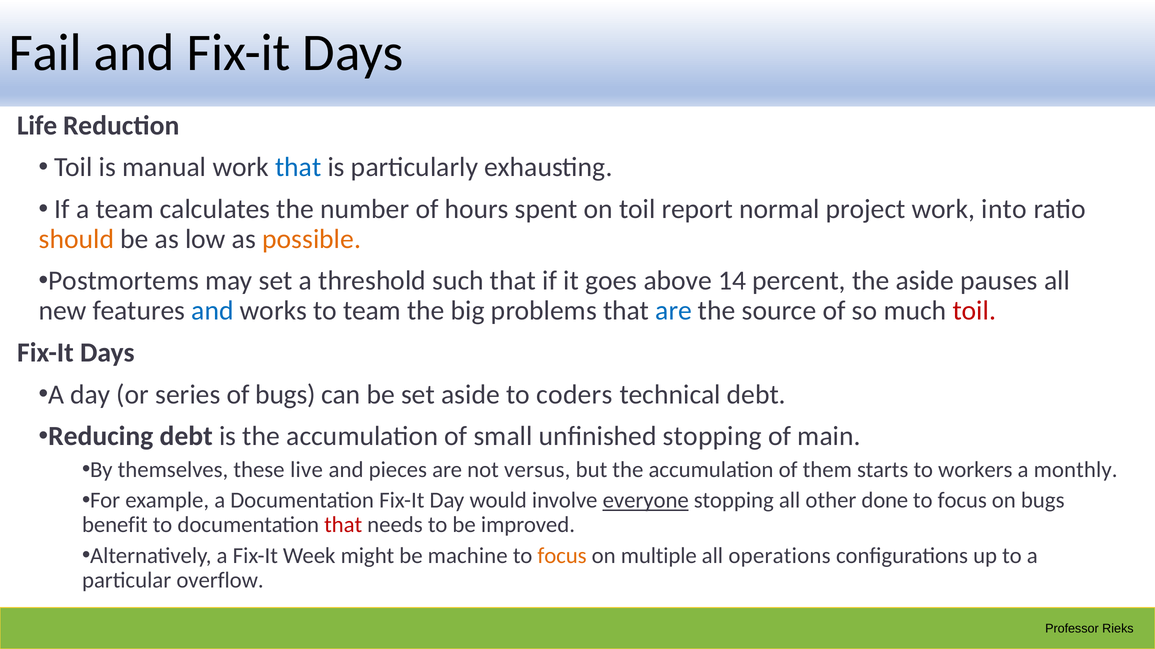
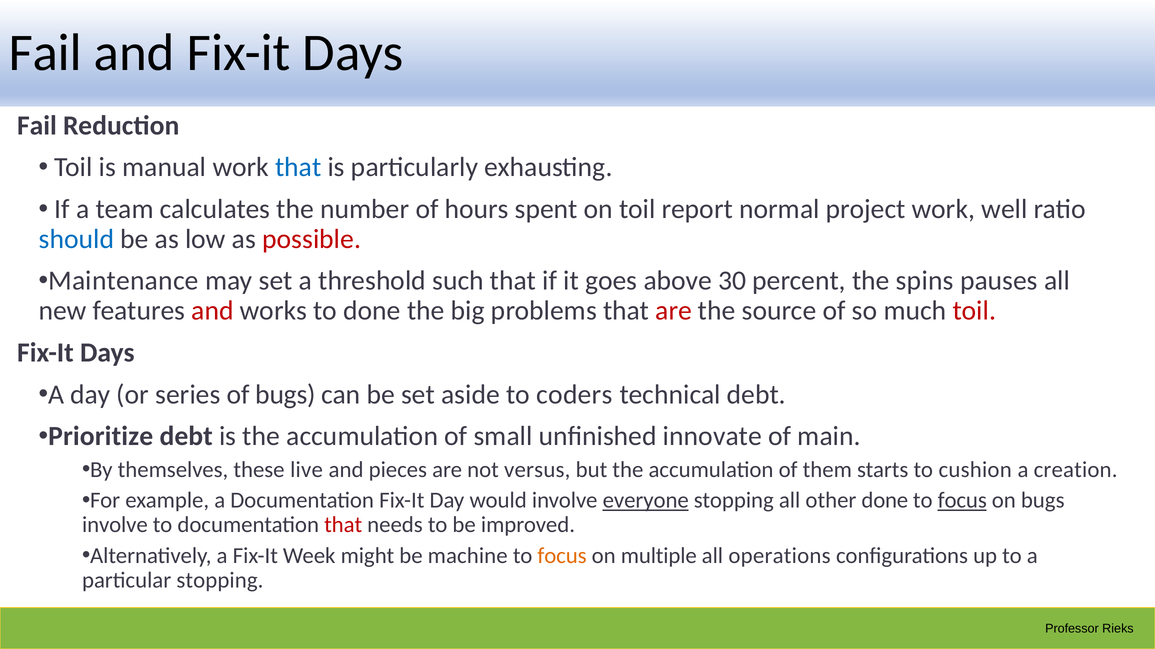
Life: Life -> Fail (37, 126)
into: into -> well (1004, 209)
should colour: orange -> blue (76, 239)
possible colour: orange -> red (312, 239)
Postmortems: Postmortems -> Maintenance (123, 281)
14: 14 -> 30 (732, 281)
the aside: aside -> spins (925, 281)
and colour: blue -> red (213, 311)
to team: team -> done (372, 311)
are colour: blue -> red (674, 311)
Reducing: Reducing -> Prioritize (101, 437)
unfinished stopping: stopping -> innovate (712, 437)
workers: workers -> cushion (975, 470)
monthly: monthly -> creation (1076, 470)
focus underline: none -> present (962, 501)
benefit: benefit -> involve (115, 525)
particular overflow: overflow -> stopping (220, 581)
